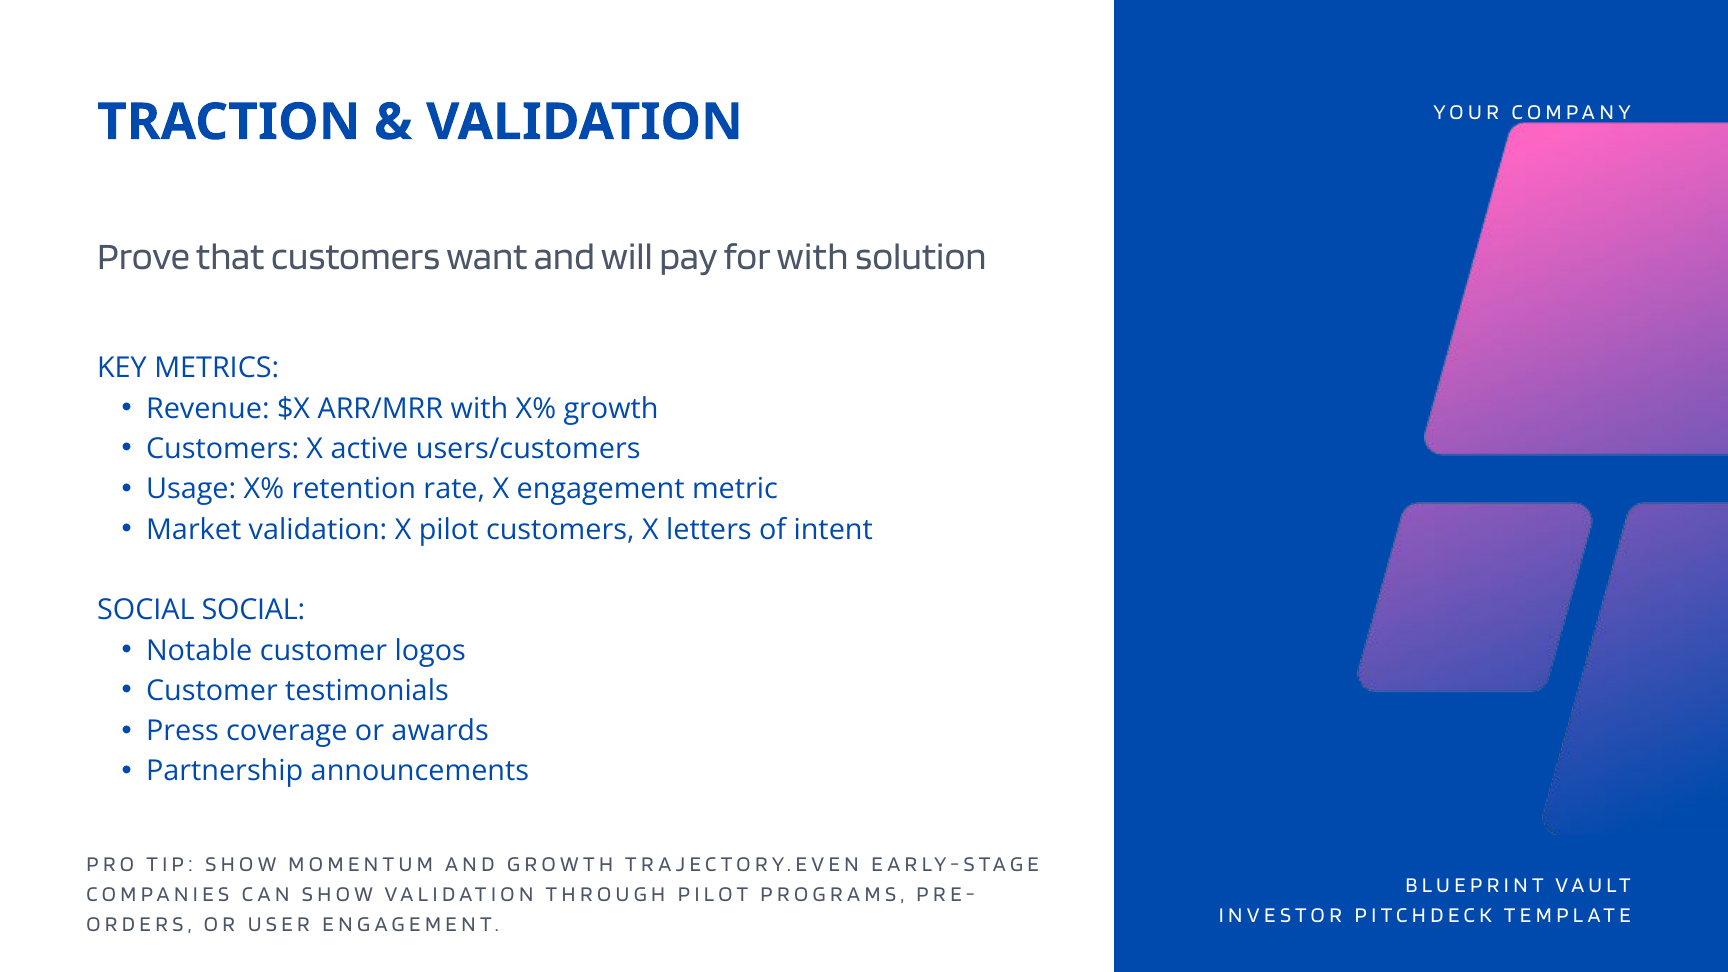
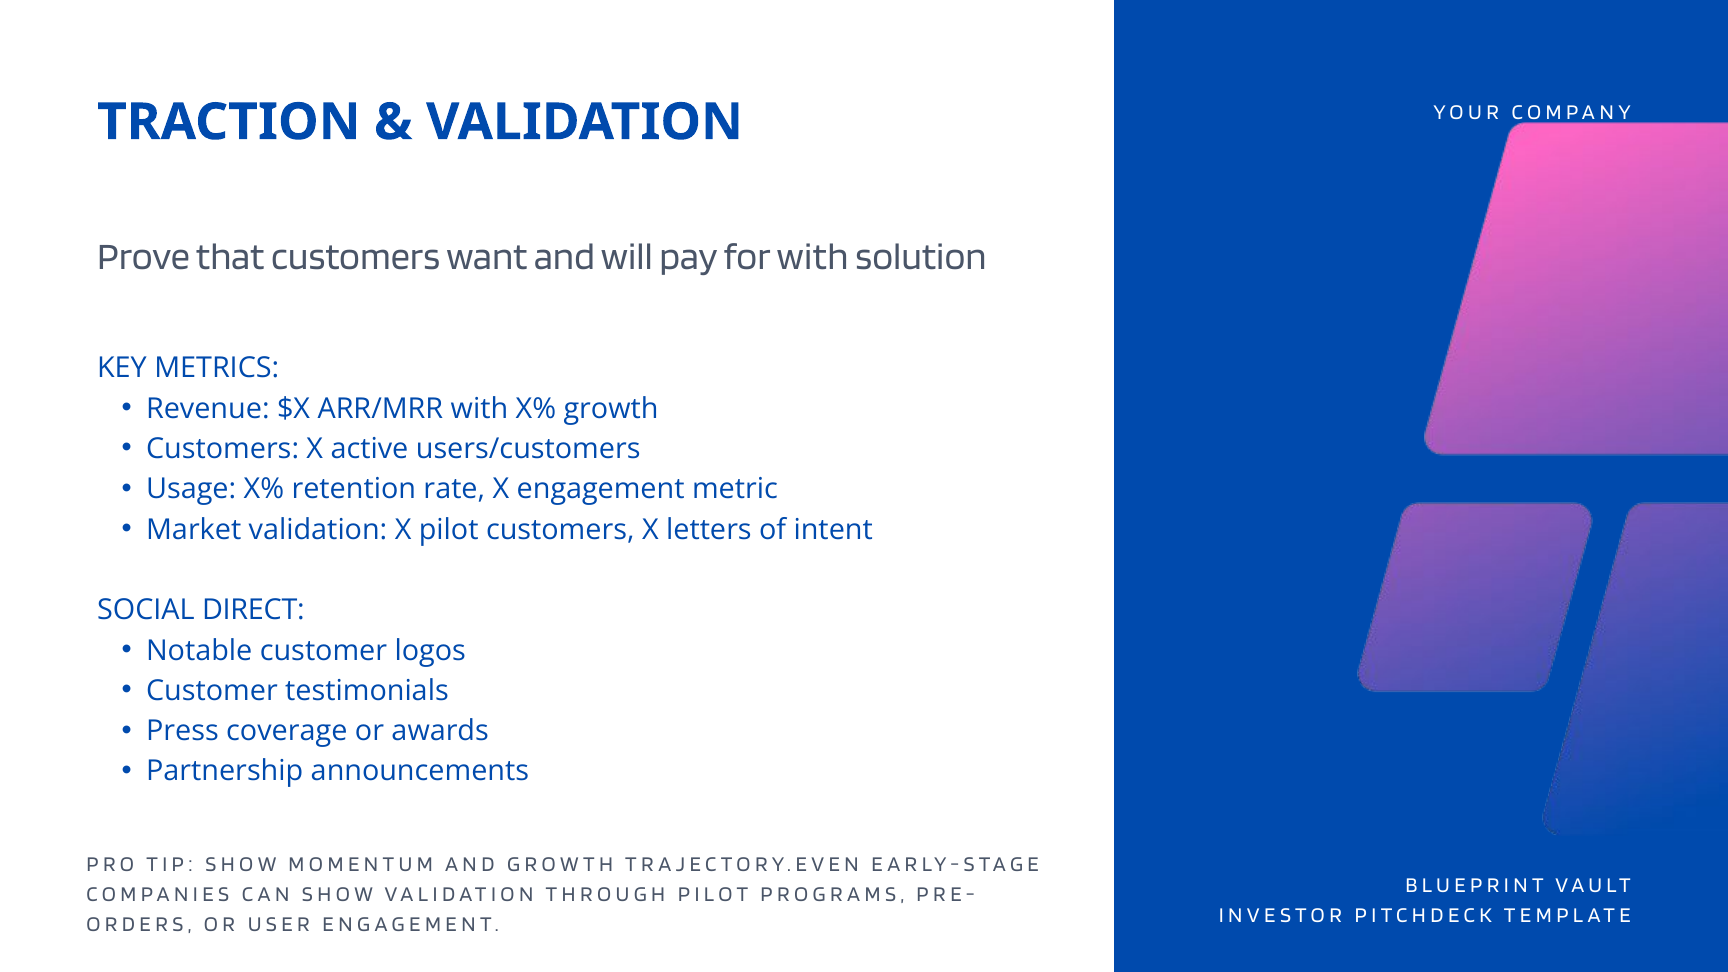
SOCIAL SOCIAL: SOCIAL -> DIRECT (253, 610)
